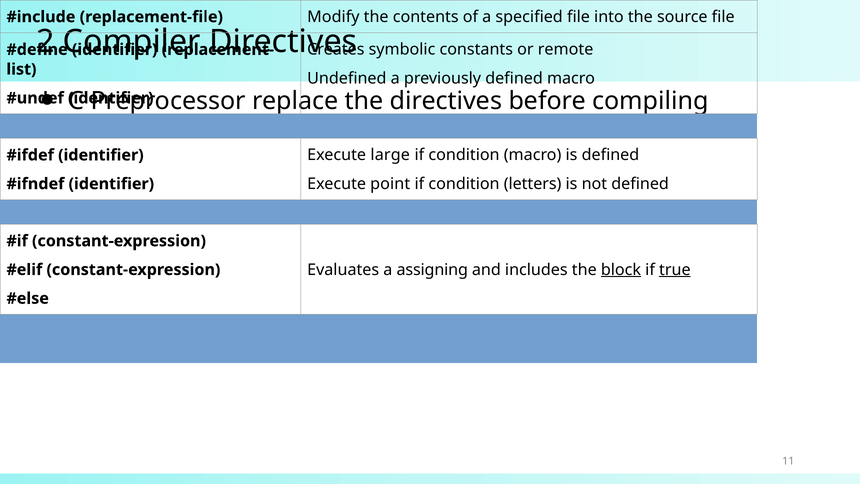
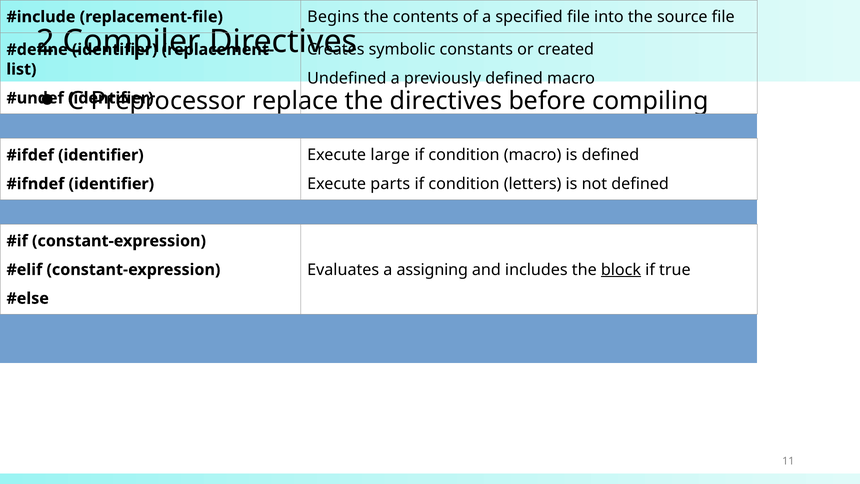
Modify: Modify -> Begins (333, 17)
remote: remote -> created (566, 50)
point: point -> parts (390, 184)
true underline: present -> none (675, 270)
